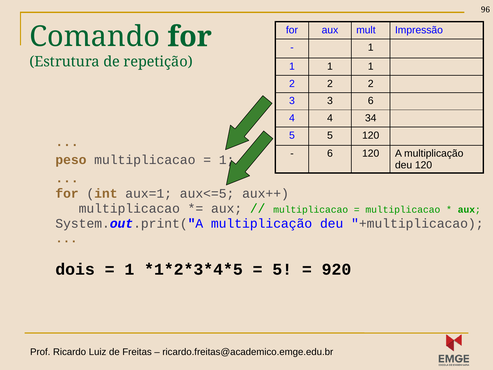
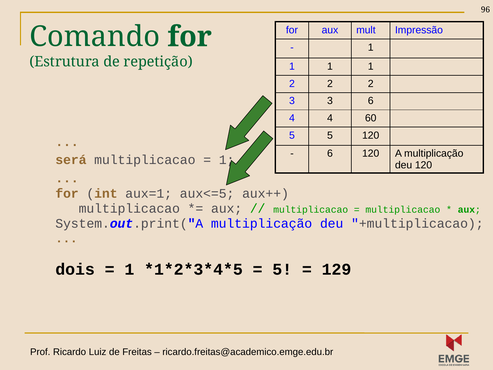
34: 34 -> 60 (371, 118)
peso: peso -> será (71, 160)
920: 920 -> 129 (336, 269)
